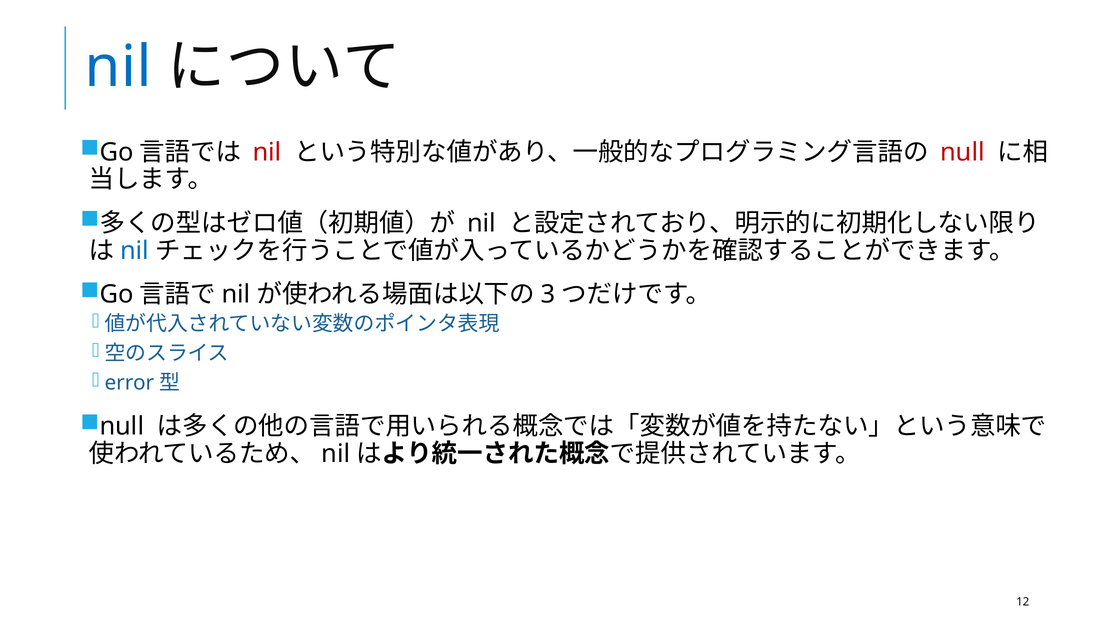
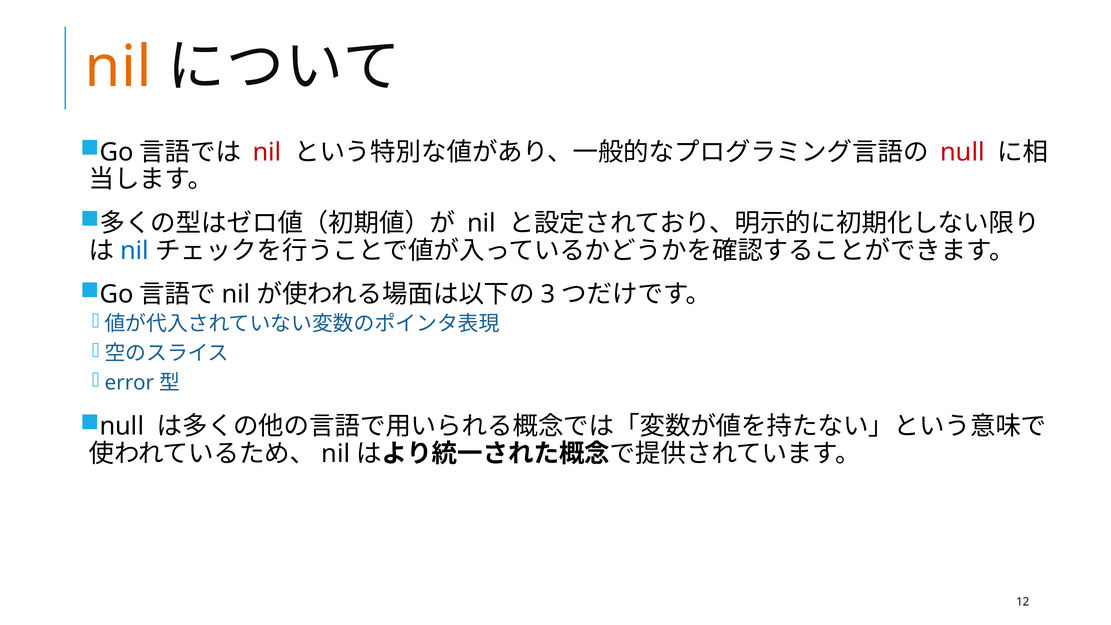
nil colour: blue -> orange (118, 67)
